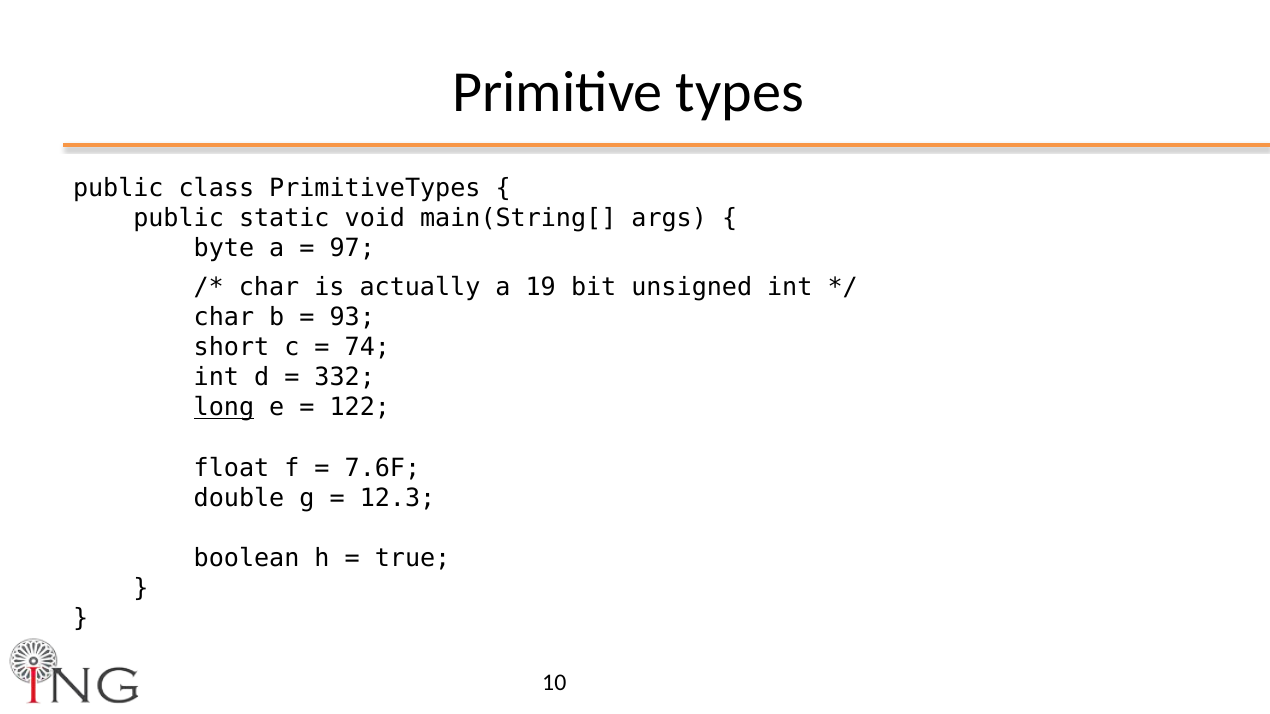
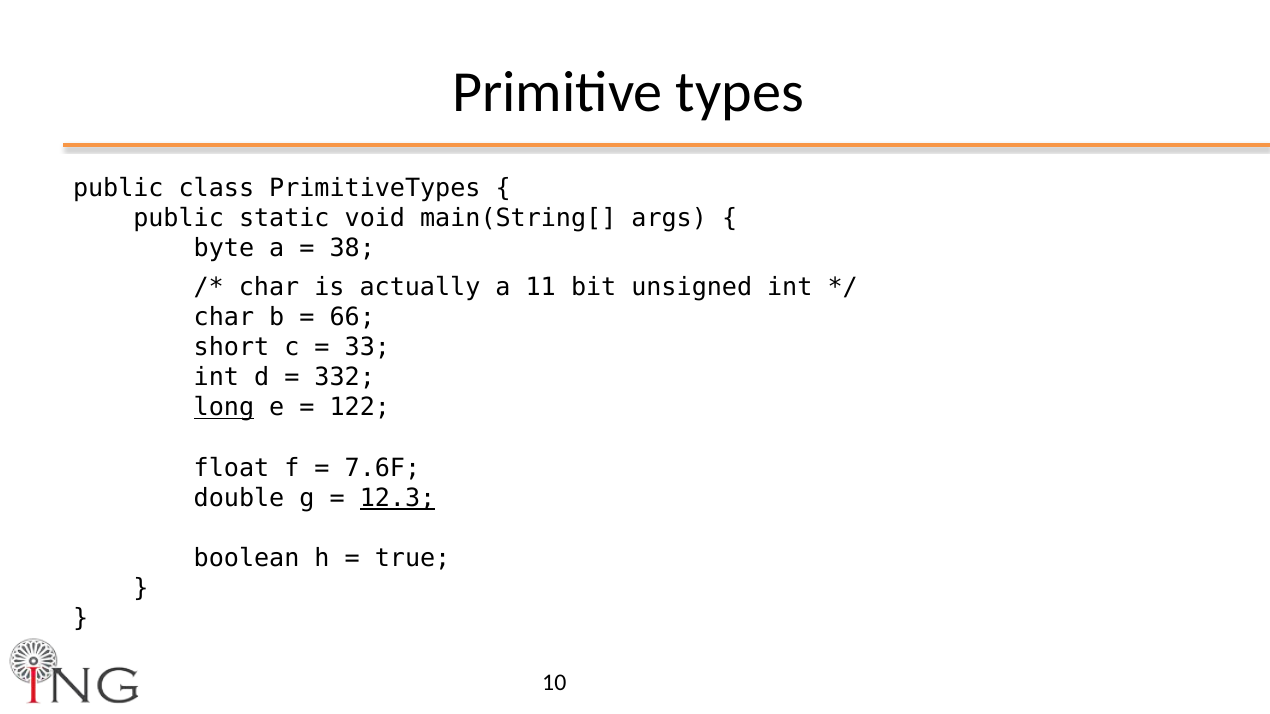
97: 97 -> 38 (352, 249)
19: 19 -> 11 (541, 287)
93: 93 -> 66 (352, 317)
74: 74 -> 33 (367, 348)
12.3 underline: none -> present (398, 498)
